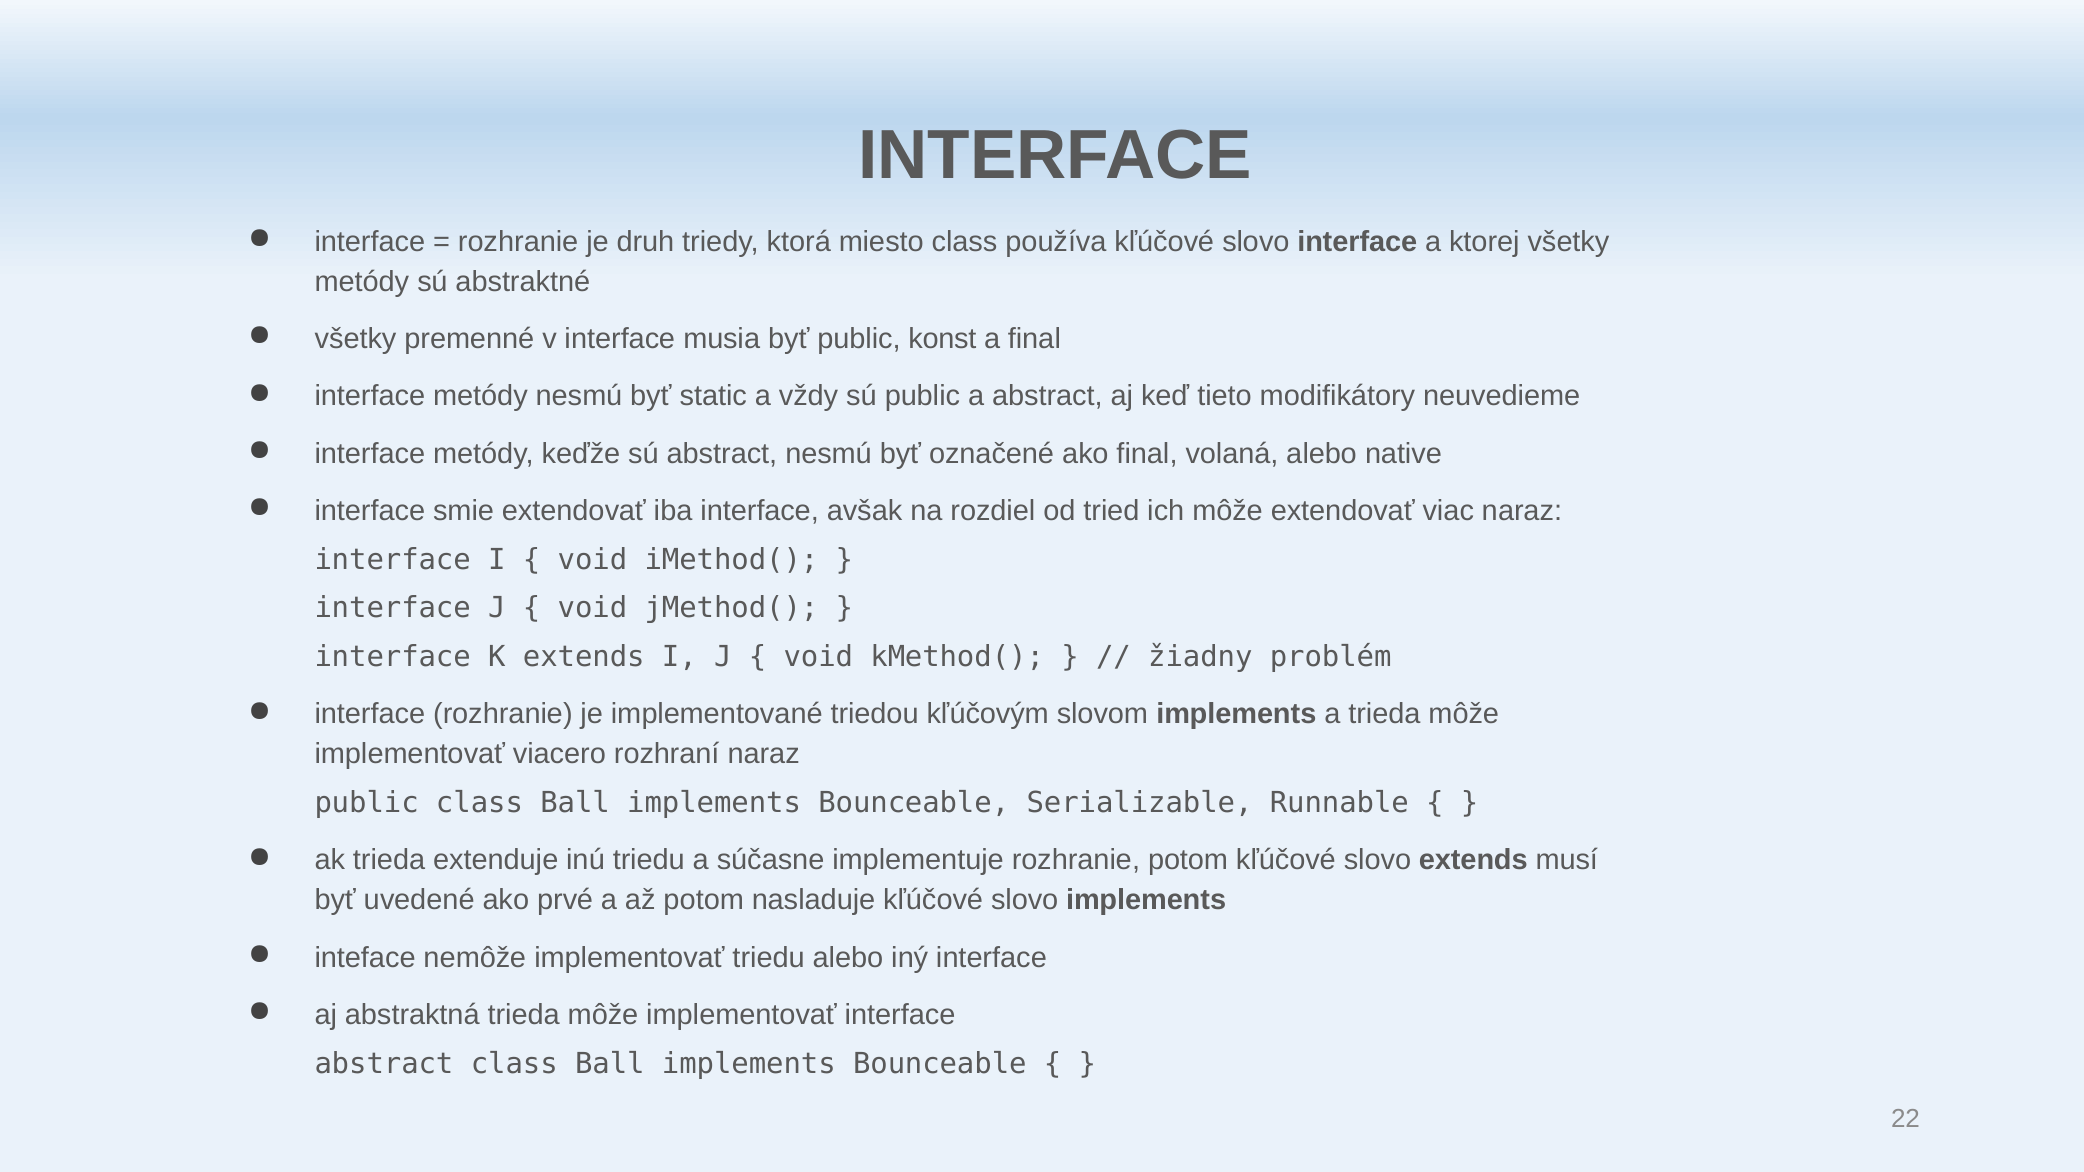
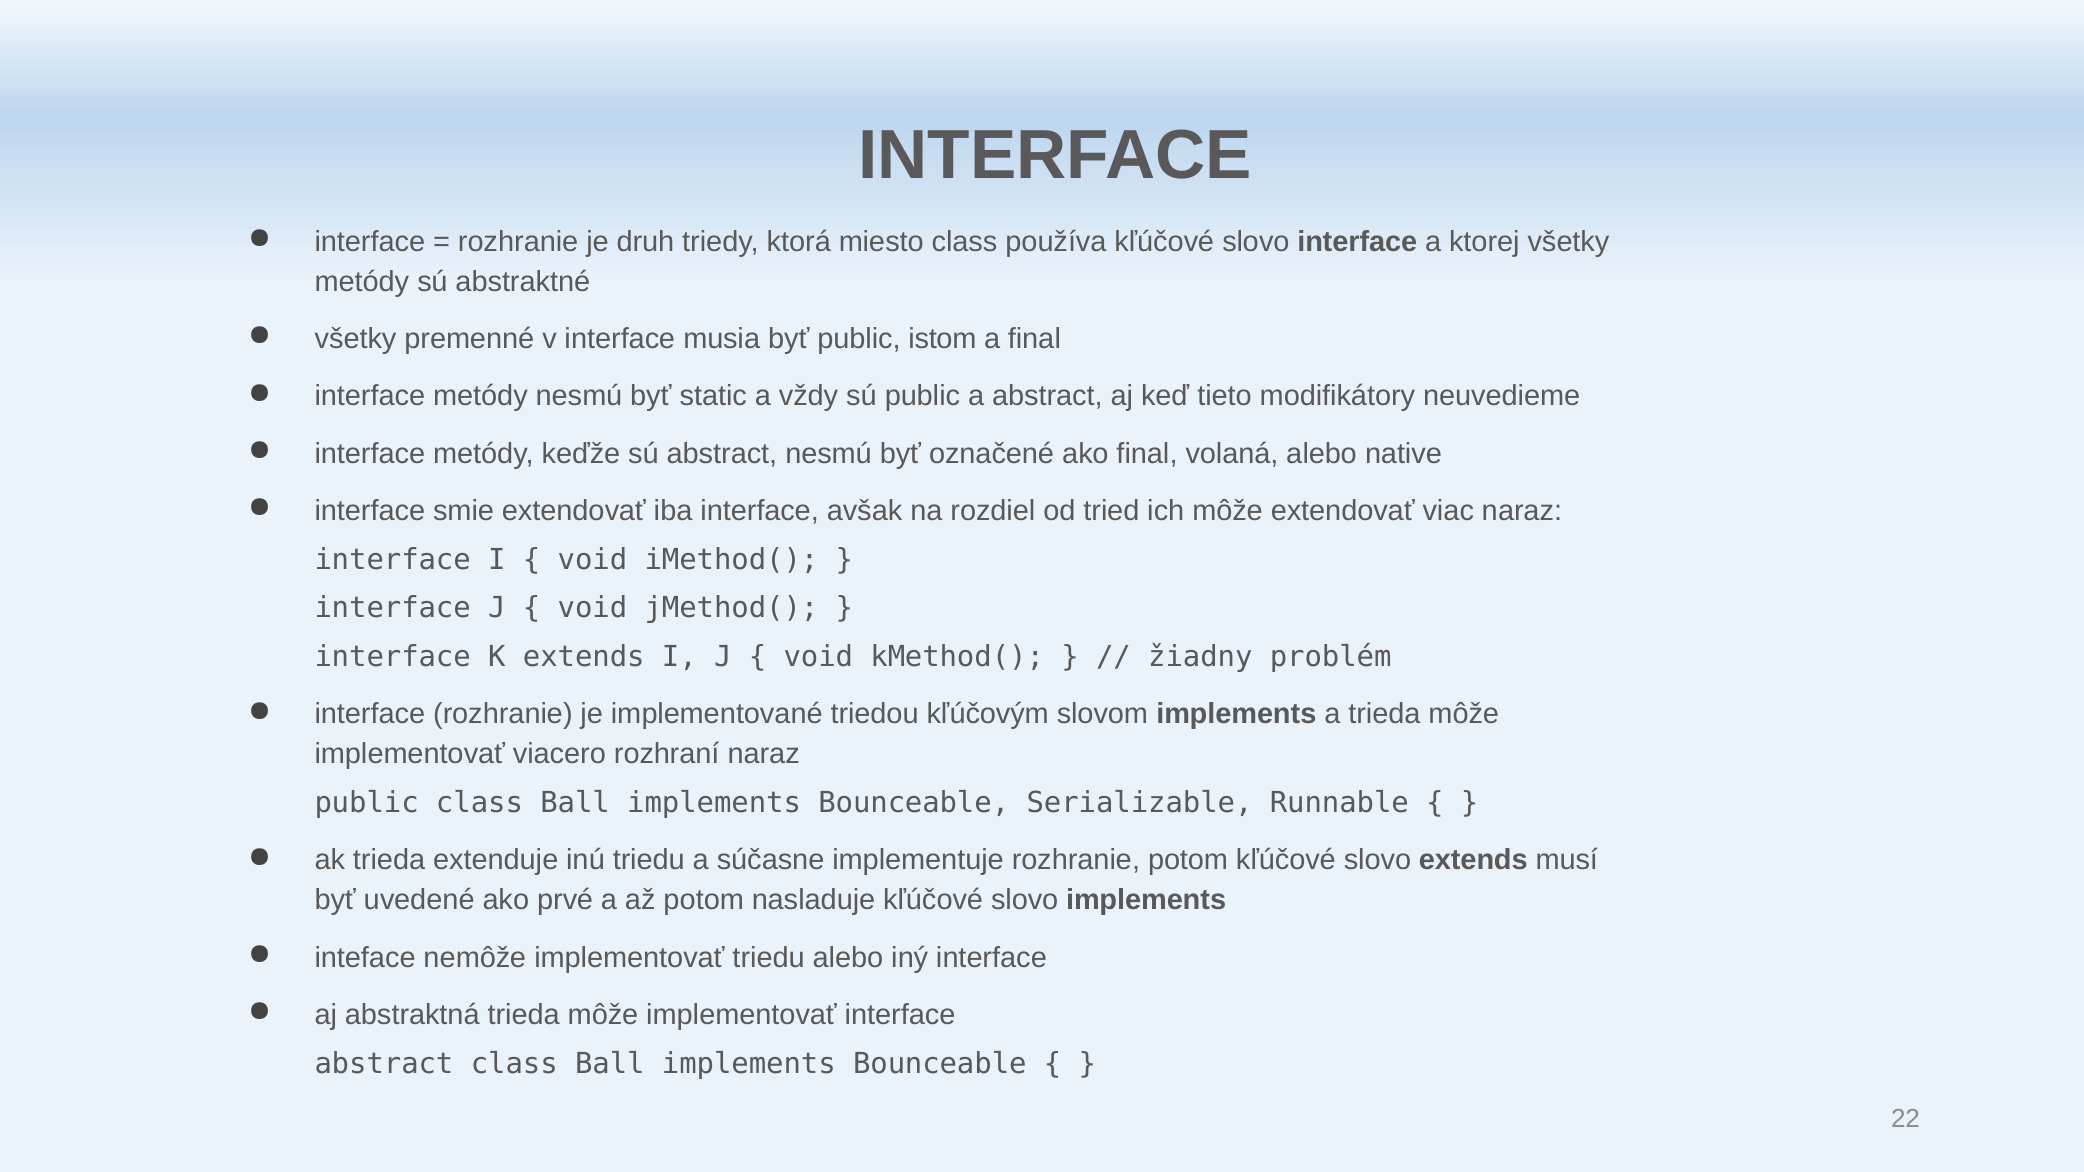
konst: konst -> istom (942, 339)
